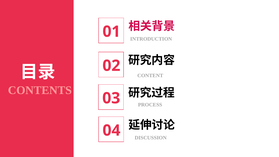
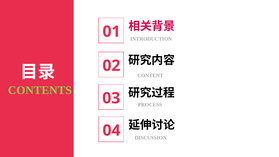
CONTENTS colour: pink -> light green (40, 90)
